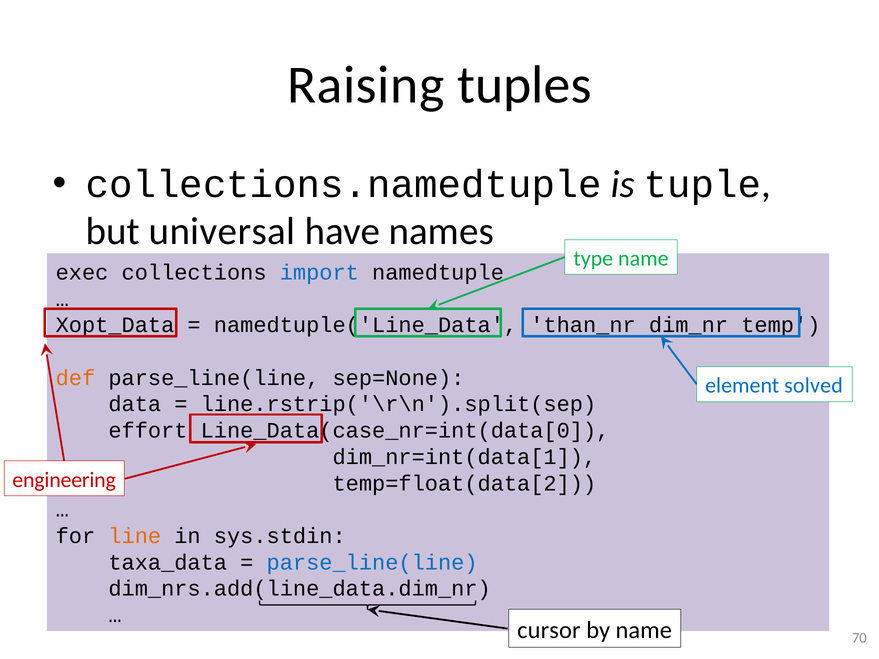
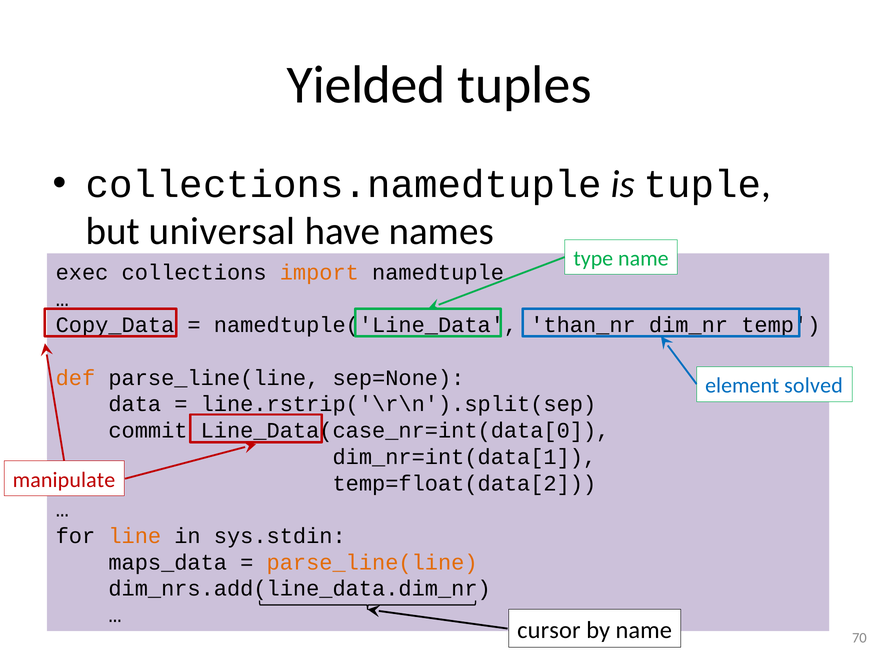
Raising: Raising -> Yielded (366, 85)
import colour: blue -> orange (319, 273)
Xopt_Data: Xopt_Data -> Copy_Data (115, 325)
effort: effort -> commit (148, 431)
engineering: engineering -> manipulate (64, 480)
taxa_data: taxa_data -> maps_data (168, 563)
parse_line(line colour: blue -> orange (372, 563)
